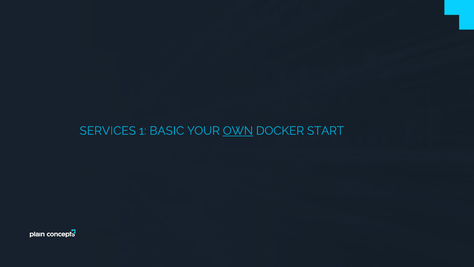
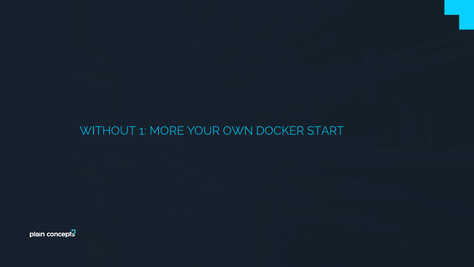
SERVICES: SERVICES -> WITHOUT (108, 131)
BASIC: BASIC -> MORE (167, 131)
OWN underline: present -> none (238, 131)
